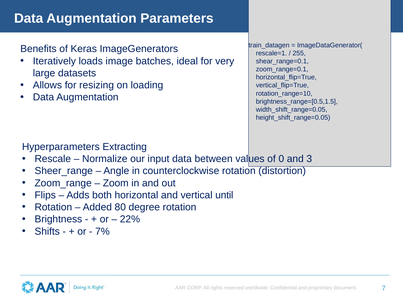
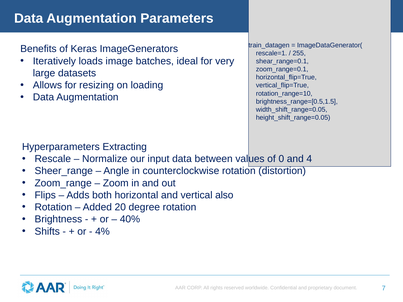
3: 3 -> 4 (309, 159)
until: until -> also (224, 195)
80: 80 -> 20 (120, 207)
22%: 22% -> 40% (130, 219)
7%: 7% -> 4% (103, 232)
